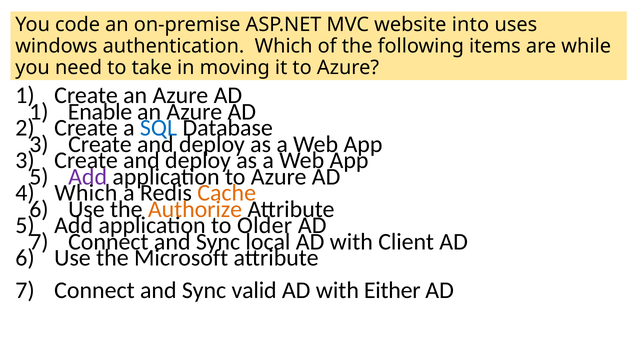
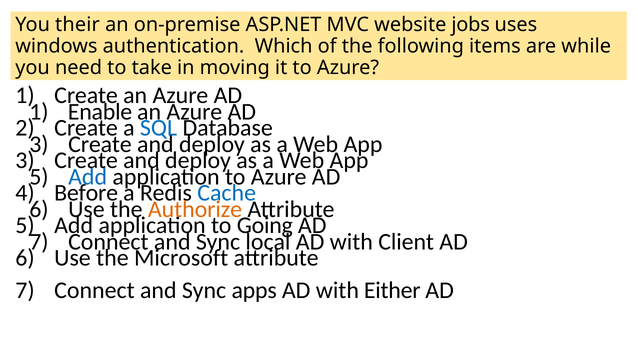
code: code -> their (77, 25)
into: into -> jobs (471, 25)
Add colour: purple -> blue (88, 177)
Which: Which -> Before (86, 193)
Cache colour: orange -> blue (227, 193)
Older: Older -> Going (265, 225)
valid: valid -> apps (254, 290)
